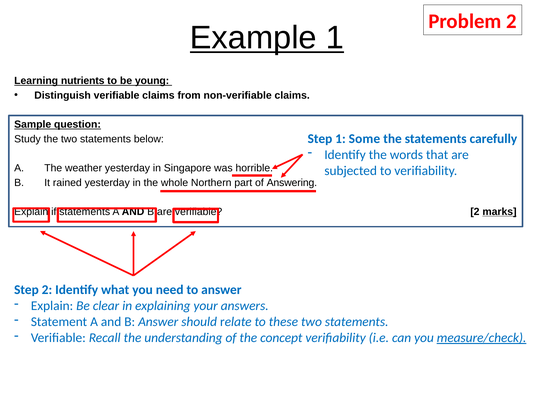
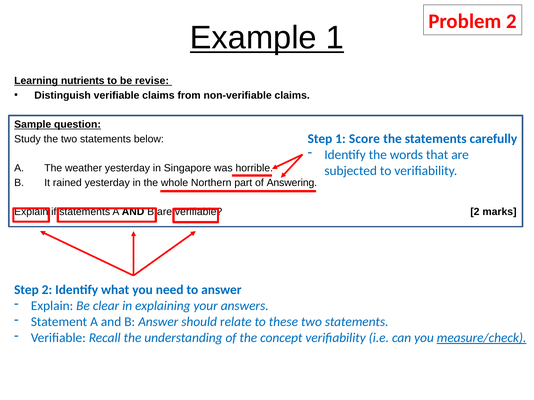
young: young -> revise (152, 81)
Some: Some -> Score (364, 139)
marks underline: present -> none (500, 212)
